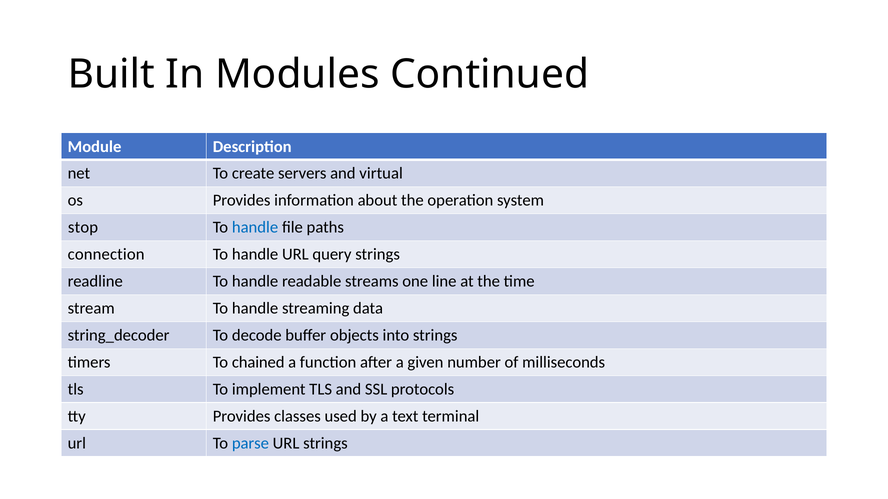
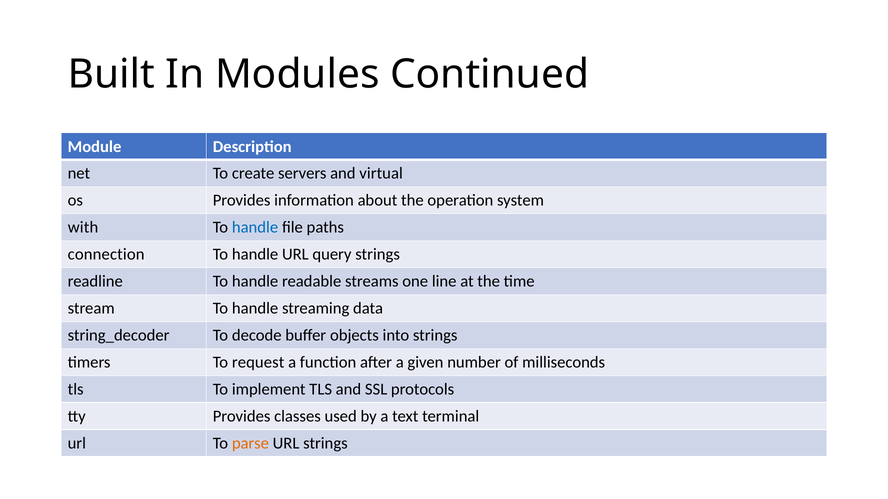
stop: stop -> with (83, 228)
chained: chained -> request (258, 363)
parse colour: blue -> orange (250, 444)
